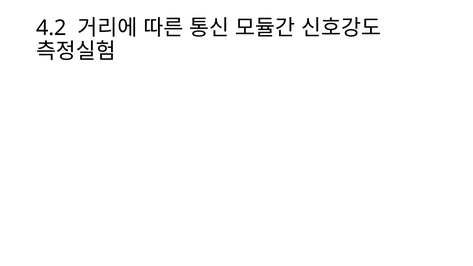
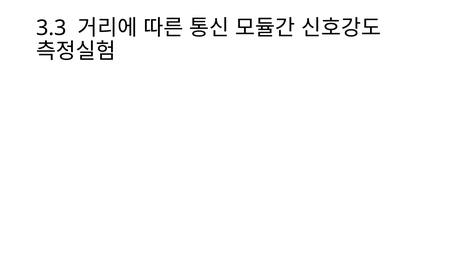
4.2: 4.2 -> 3.3 (51, 28)
